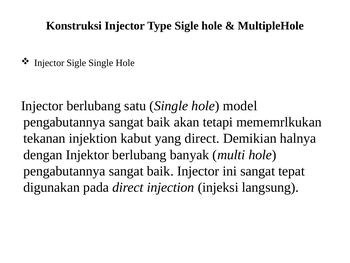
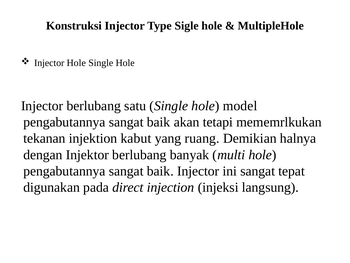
Injector Sigle: Sigle -> Hole (76, 63)
yang direct: direct -> ruang (202, 138)
